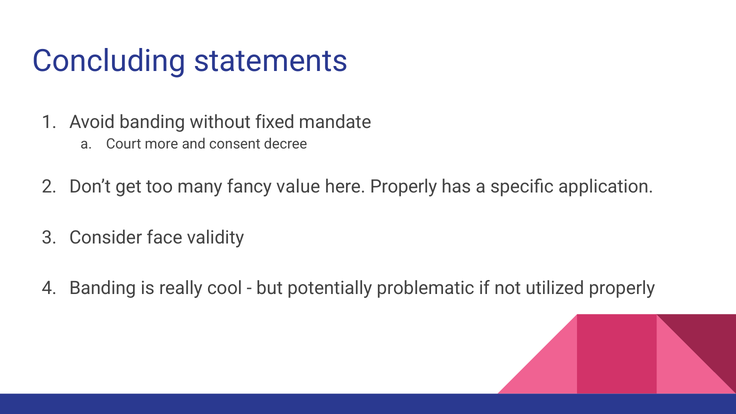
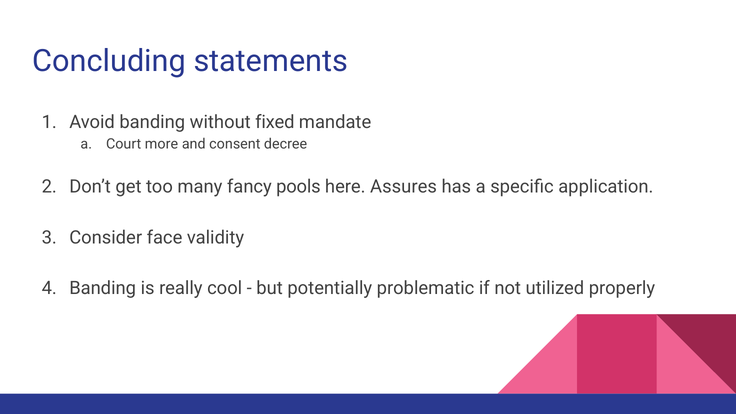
value: value -> pools (298, 187)
here Properly: Properly -> Assures (404, 187)
